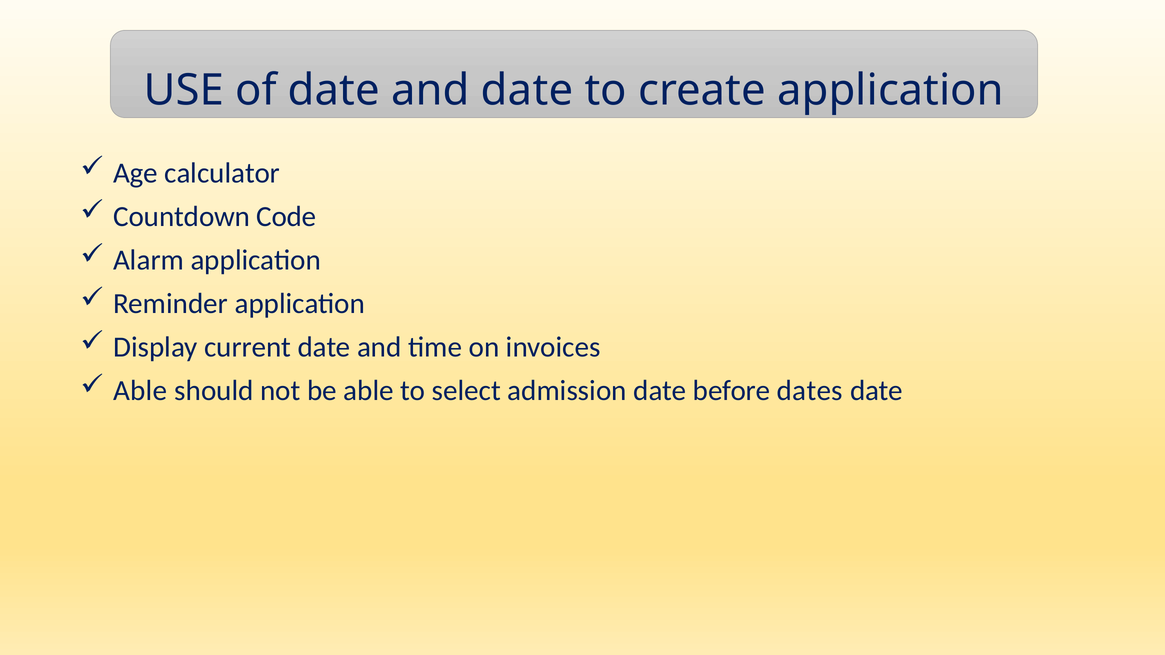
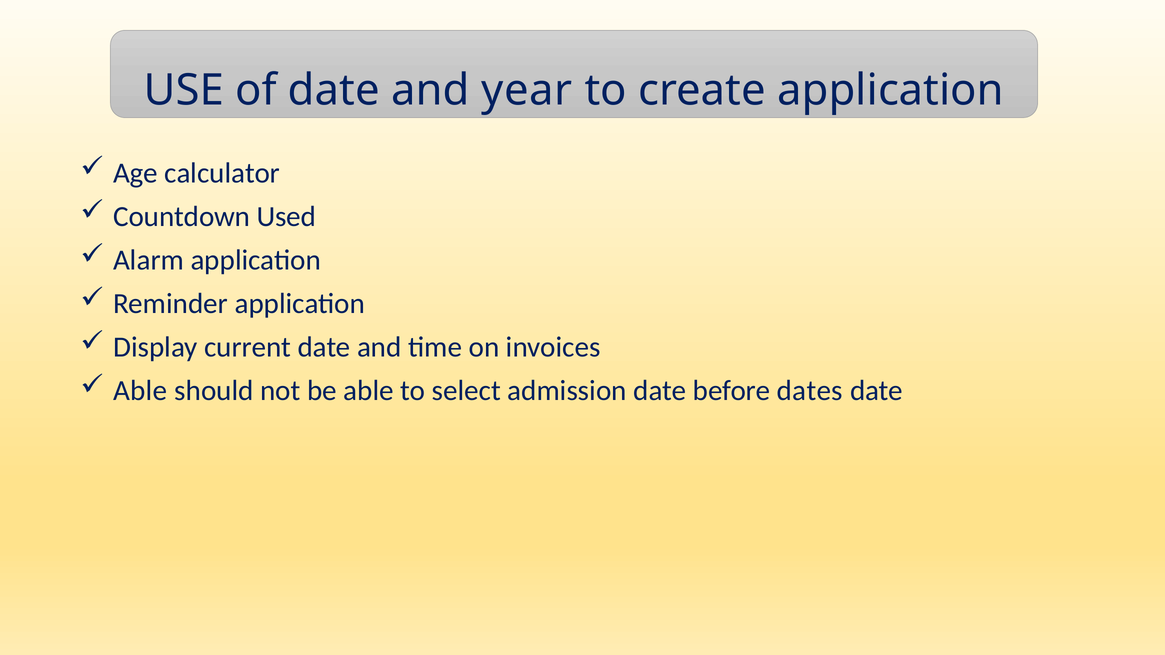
and date: date -> year (527, 90)
Code: Code -> Used (286, 217)
